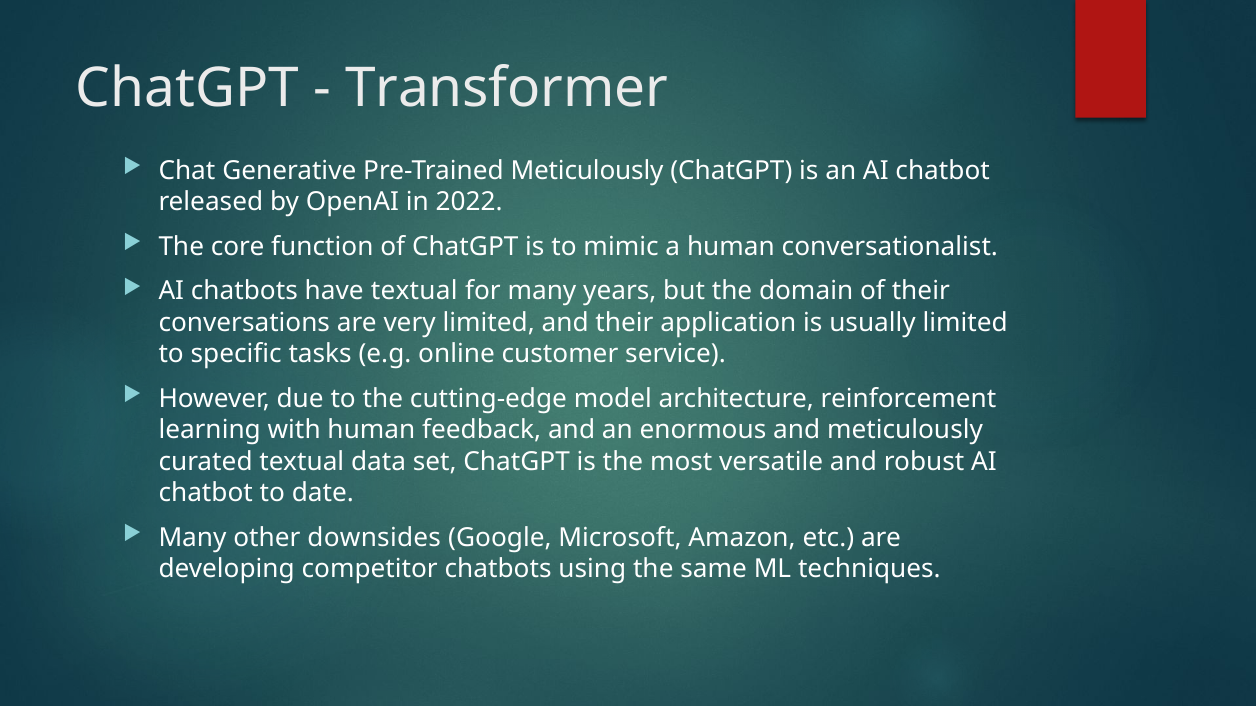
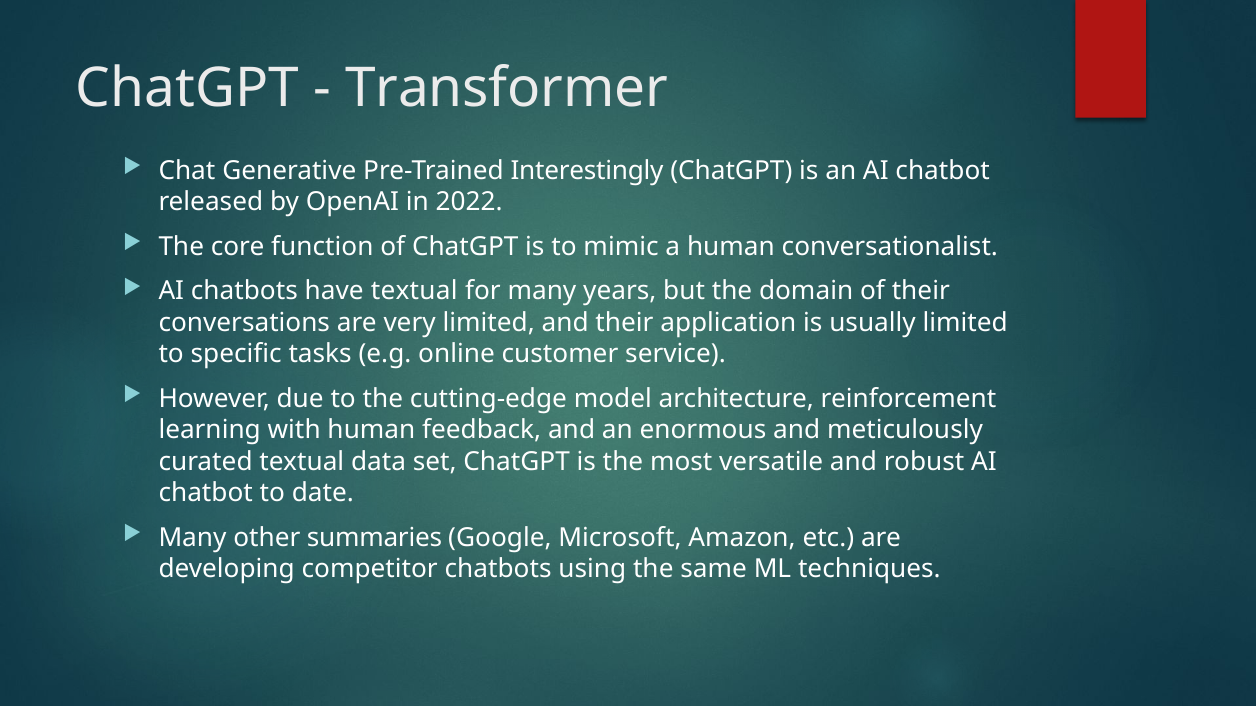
Pre-Trained Meticulously: Meticulously -> Interestingly (587, 171)
downsides: downsides -> summaries (374, 538)
